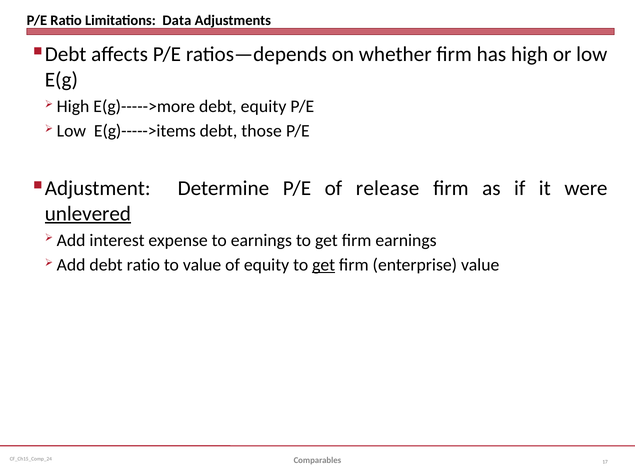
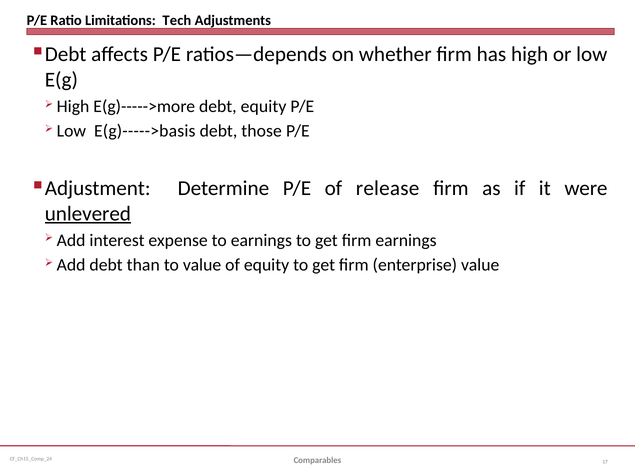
Data: Data -> Tech (177, 21)
E(g)----->items: E(g)----->items -> E(g)----->basis (145, 131)
debt ratio: ratio -> than (143, 265)
get underline: present -> none (324, 265)
